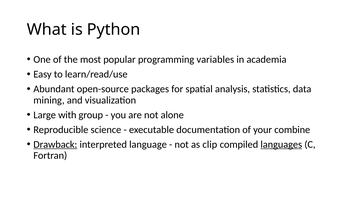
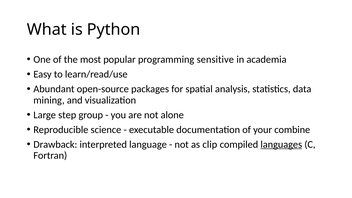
variables: variables -> sensitive (215, 60)
with: with -> step (67, 115)
Drawback underline: present -> none (55, 144)
